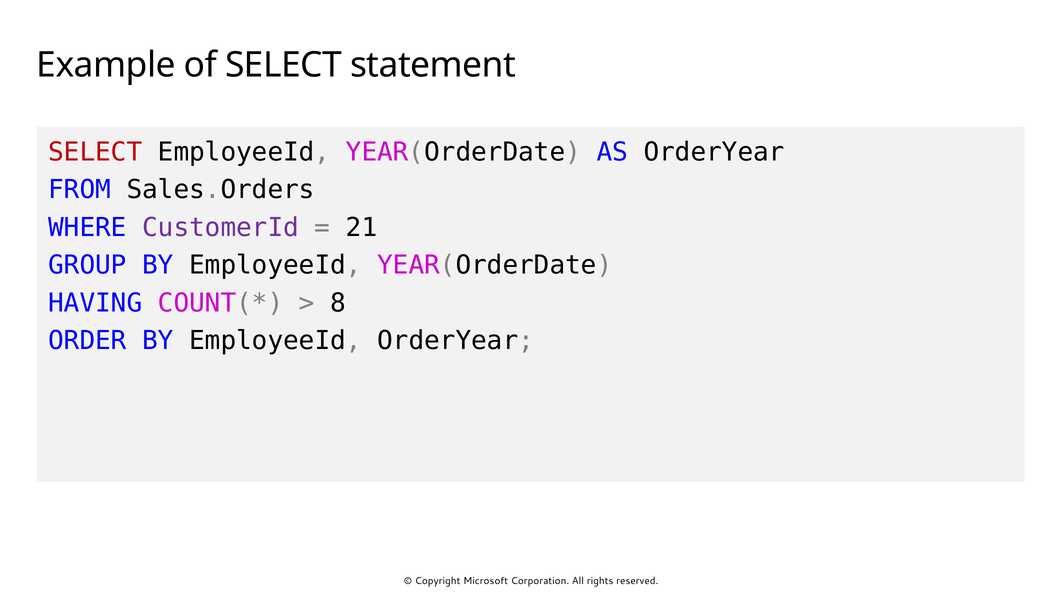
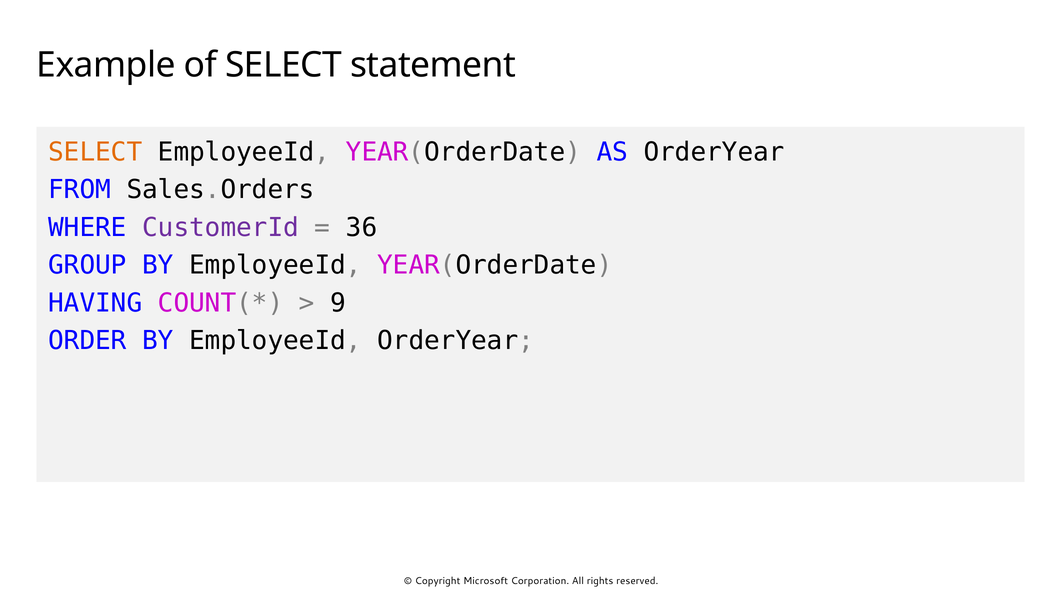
SELECT colour: red -> orange (95, 152)
21: 21 -> 36 (362, 228)
8: 8 -> 9 (338, 303)
